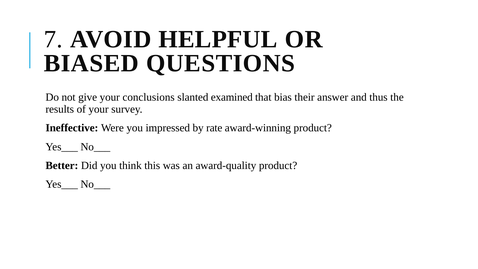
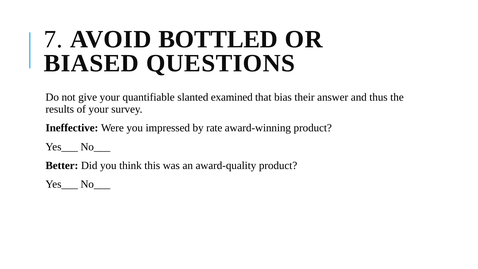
HELPFUL: HELPFUL -> BOTTLED (218, 39)
conclusions: conclusions -> quantifiable (149, 97)
